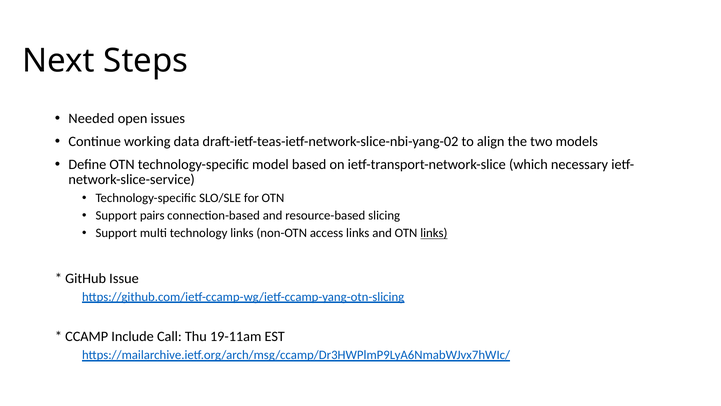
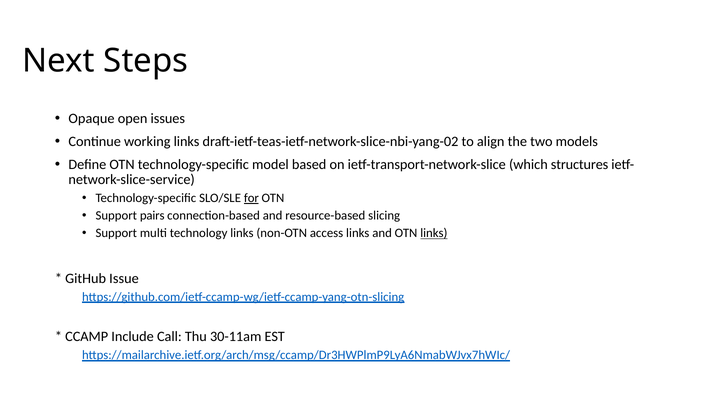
Needed: Needed -> Opaque (92, 118)
working data: data -> links (187, 141)
necessary: necessary -> structures (580, 164)
for underline: none -> present (251, 198)
19-11am: 19-11am -> 30-11am (236, 336)
